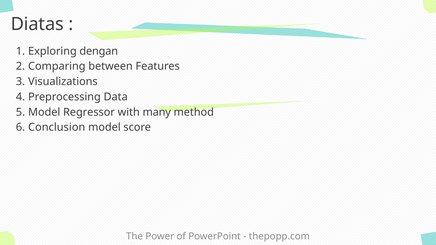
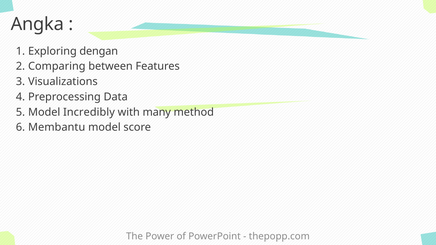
Diatas: Diatas -> Angka (37, 24)
Regressor: Regressor -> Incredibly (89, 112)
Conclusion: Conclusion -> Membantu (57, 127)
